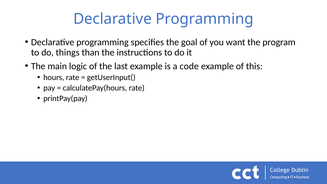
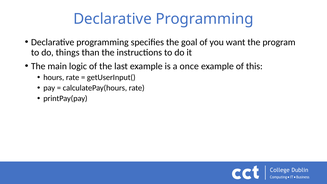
code: code -> once (189, 66)
